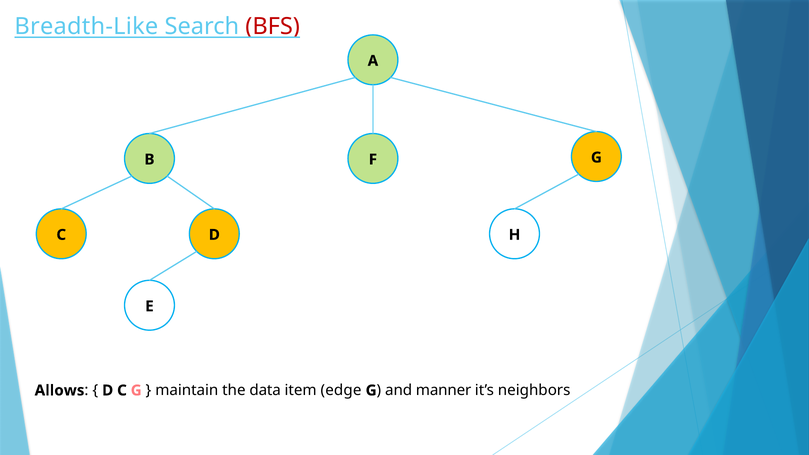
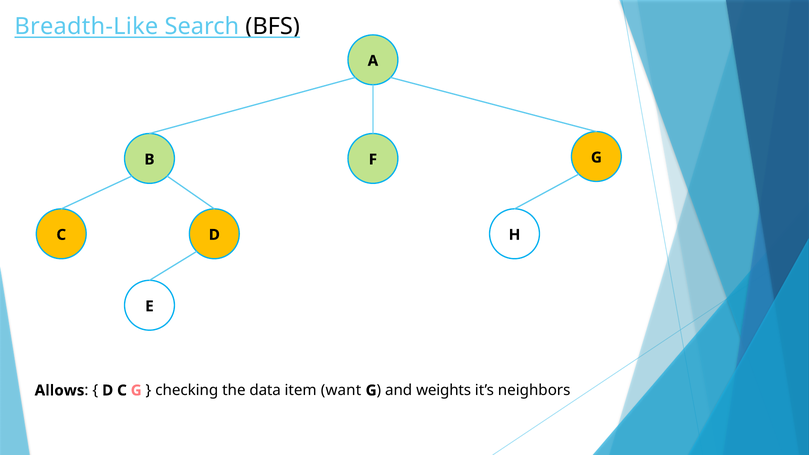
BFS colour: red -> black (273, 26)
maintain: maintain -> checking (187, 390)
edge: edge -> want (341, 390)
manner: manner -> weights (444, 390)
